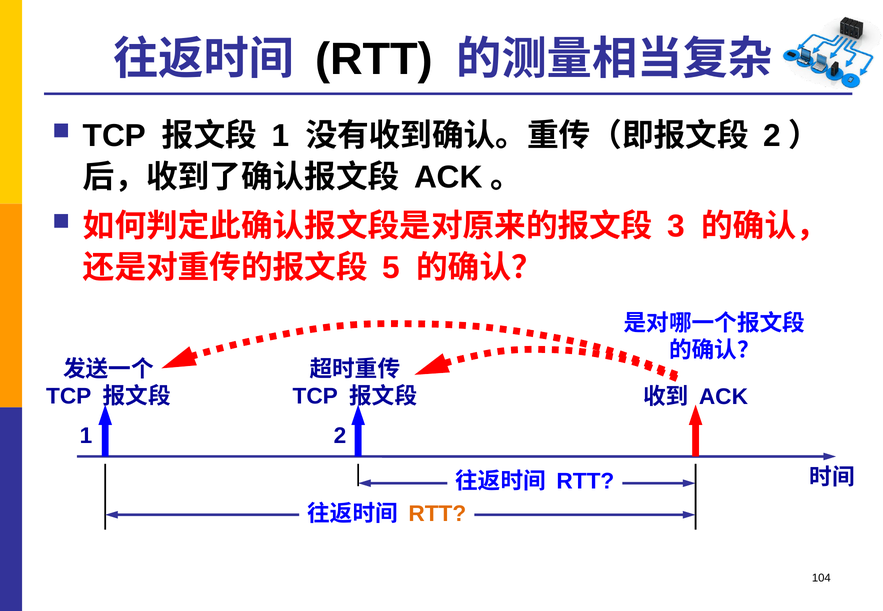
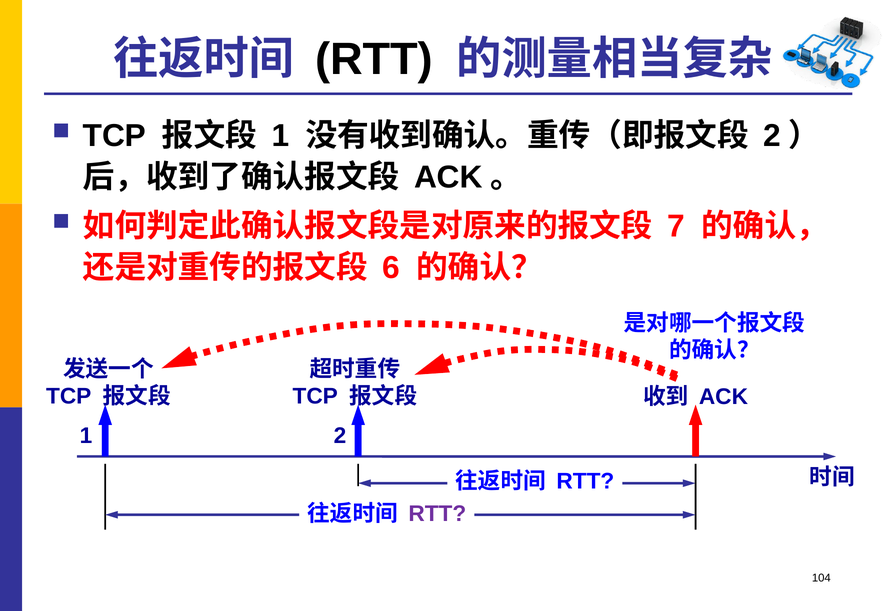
3: 3 -> 7 (676, 226)
5: 5 -> 6 (391, 268)
RTT colour: orange -> purple (437, 514)
